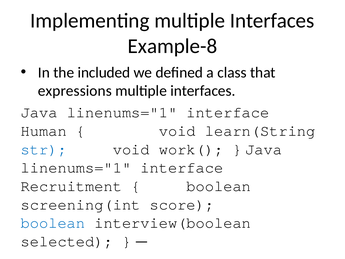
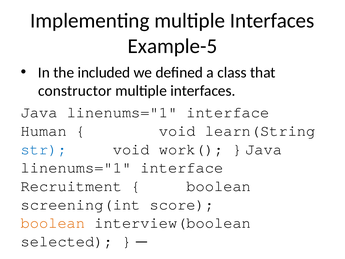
Example-8: Example-8 -> Example-5 (172, 46)
expressions: expressions -> constructor (75, 91)
boolean colour: blue -> orange (53, 223)
